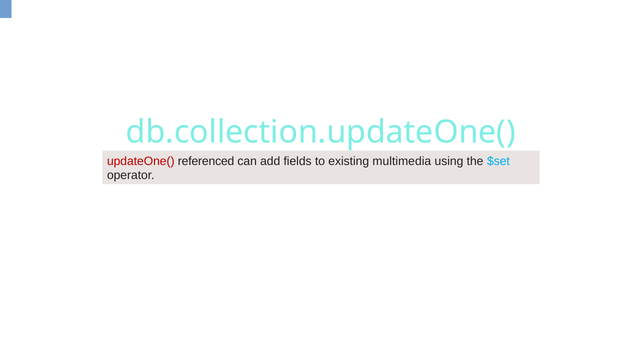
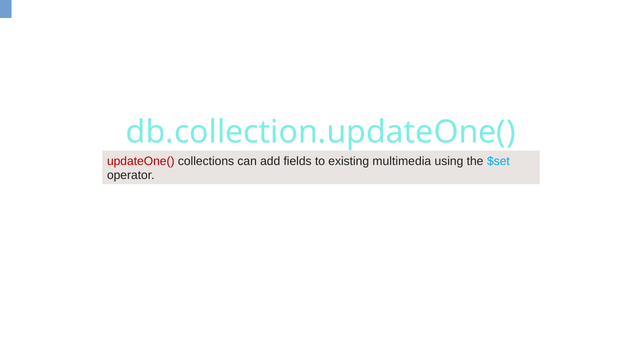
referenced: referenced -> collections (206, 161)
